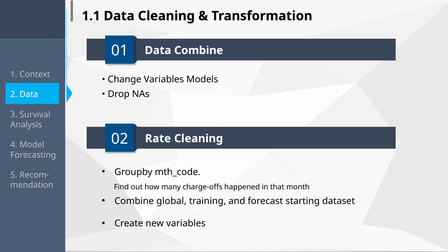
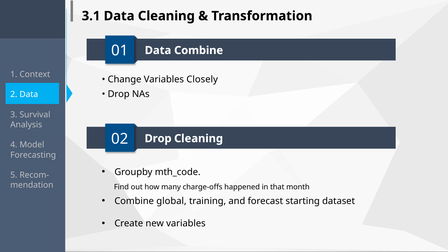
1.1: 1.1 -> 3.1 (91, 16)
Models: Models -> Closely (202, 79)
Rate: Rate -> Drop (158, 138)
